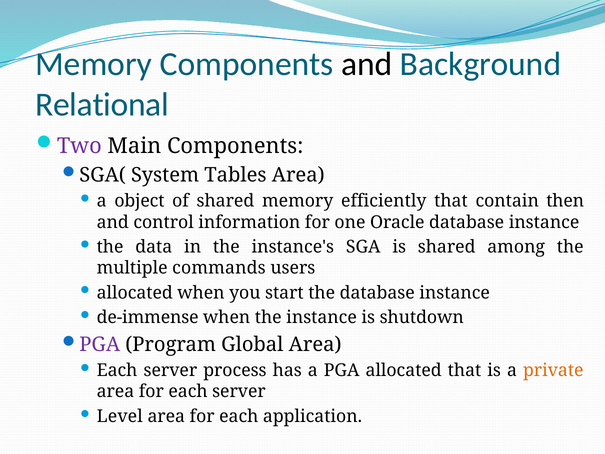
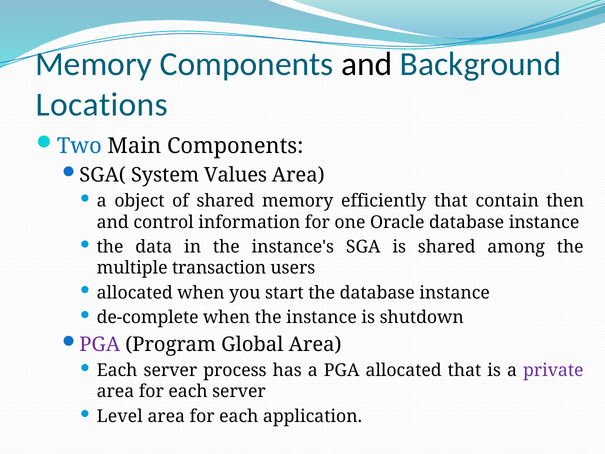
Relational: Relational -> Locations (102, 104)
Two colour: purple -> blue (79, 146)
Tables: Tables -> Values (236, 175)
commands: commands -> transaction (219, 268)
de-immense: de-immense -> de-complete (148, 317)
private colour: orange -> purple (553, 370)
